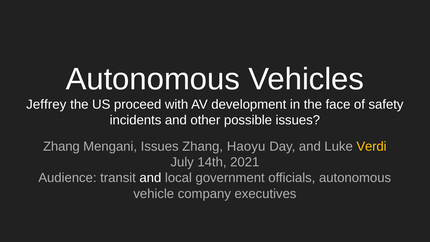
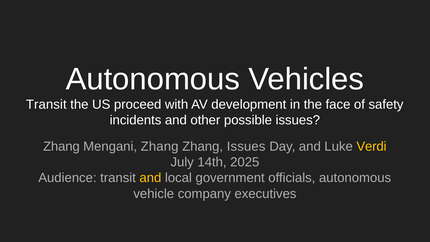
Jeffrey: Jeffrey -> Transit (46, 105)
Mengani Issues: Issues -> Zhang (160, 146)
Zhang Haoyu: Haoyu -> Issues (246, 146)
2021: 2021 -> 2025 (245, 162)
and colour: white -> yellow (150, 178)
